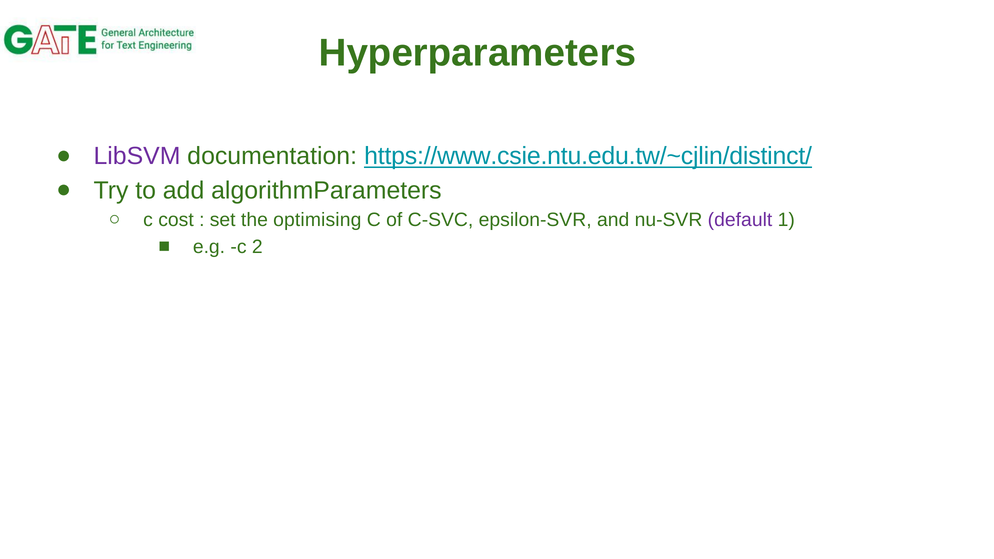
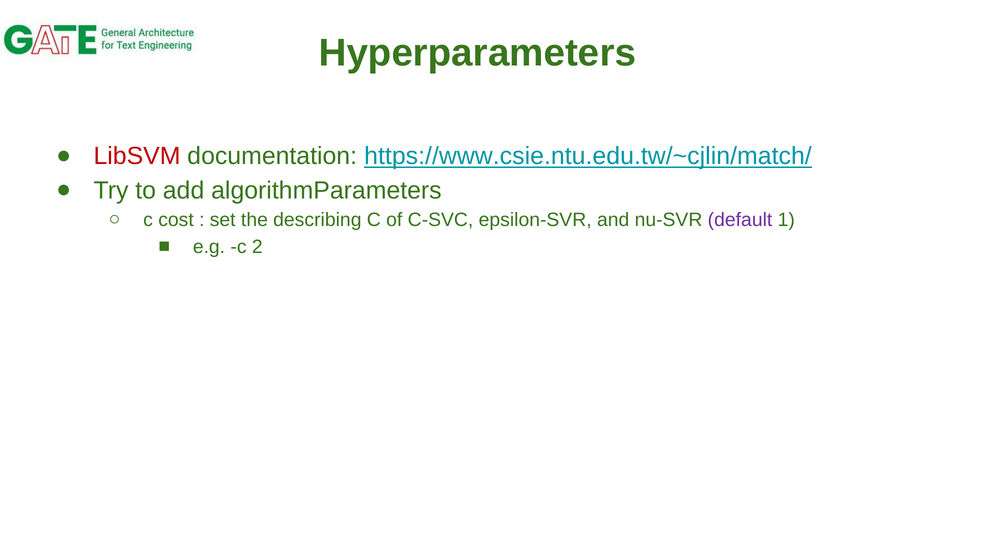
LibSVM colour: purple -> red (137, 156)
https://www.csie.ntu.edu.tw/~cjlin/distinct/: https://www.csie.ntu.edu.tw/~cjlin/distinct/ -> https://www.csie.ntu.edu.tw/~cjlin/match/ (588, 156)
optimising: optimising -> describing (317, 220)
